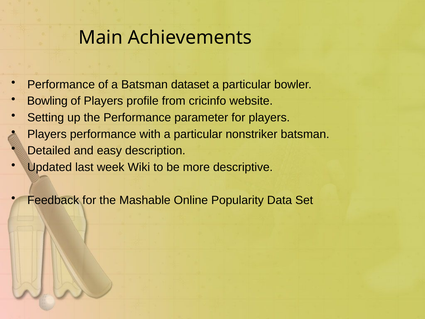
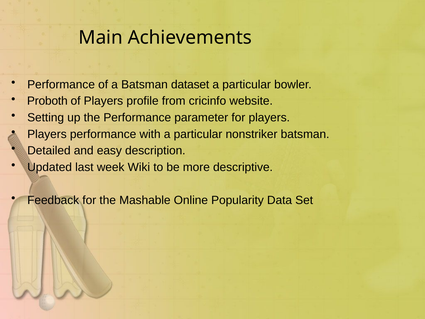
Bowling: Bowling -> Proboth (47, 101)
